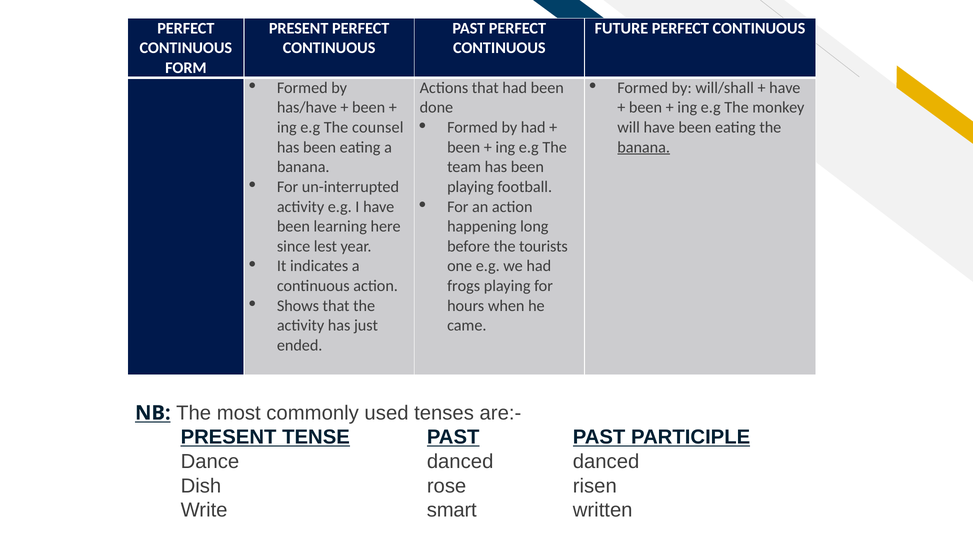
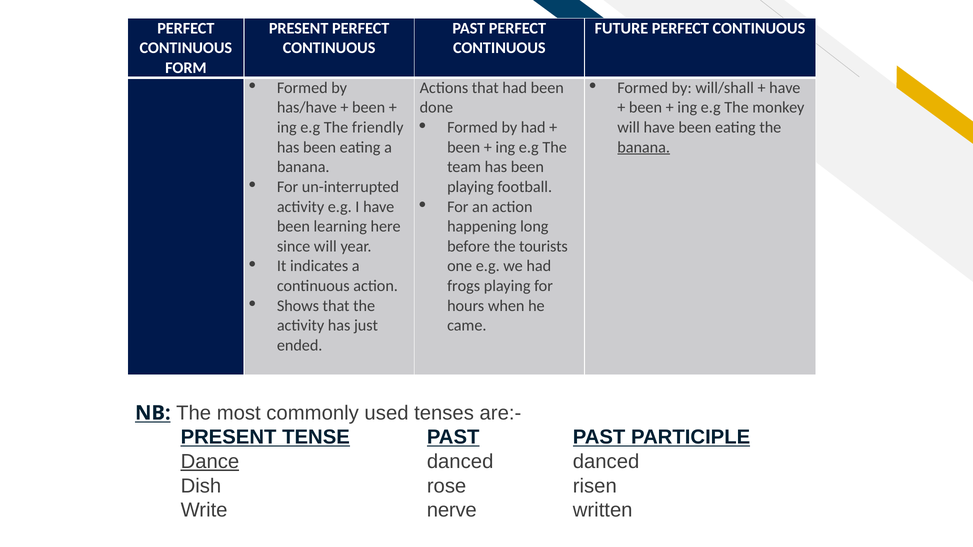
counsel: counsel -> friendly (378, 128)
since lest: lest -> will (325, 246)
Dance underline: none -> present (210, 462)
smart: smart -> nerve (452, 511)
